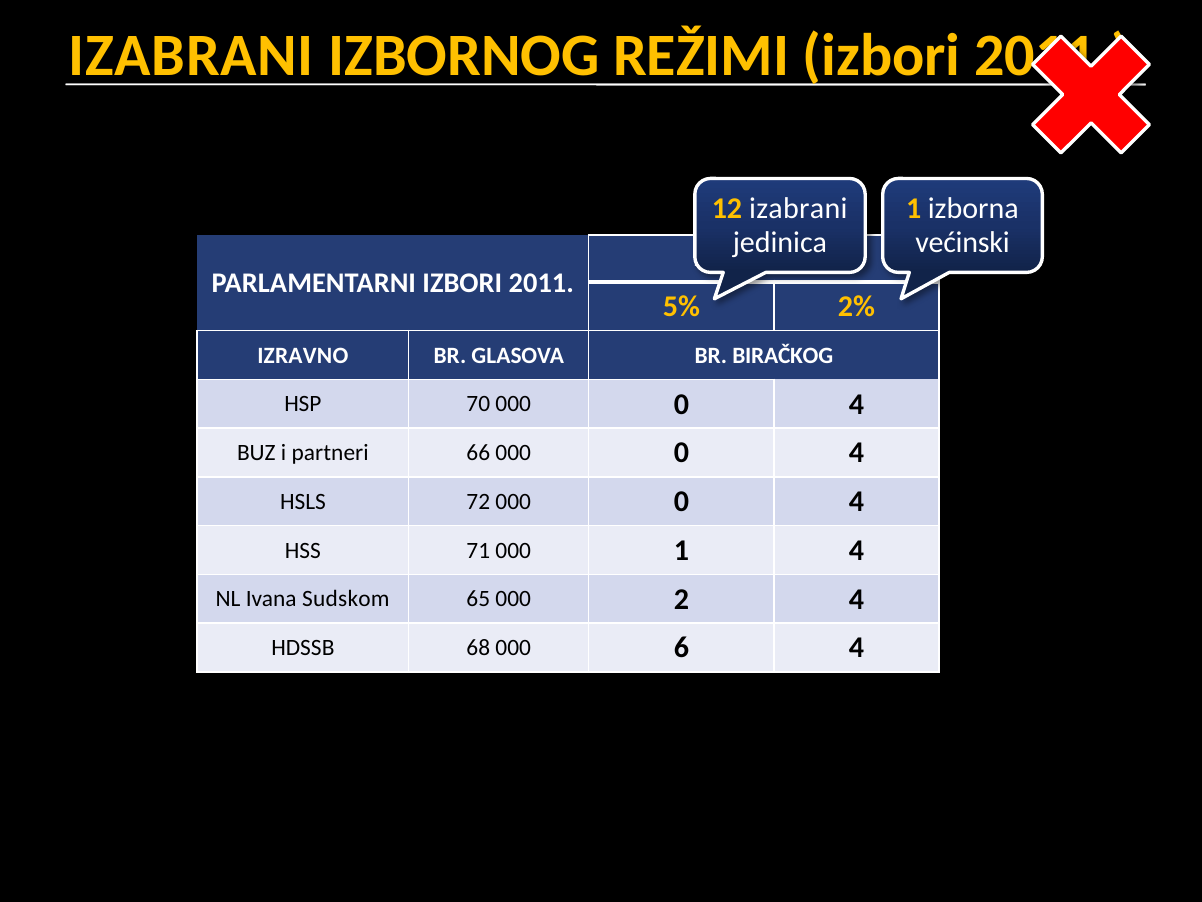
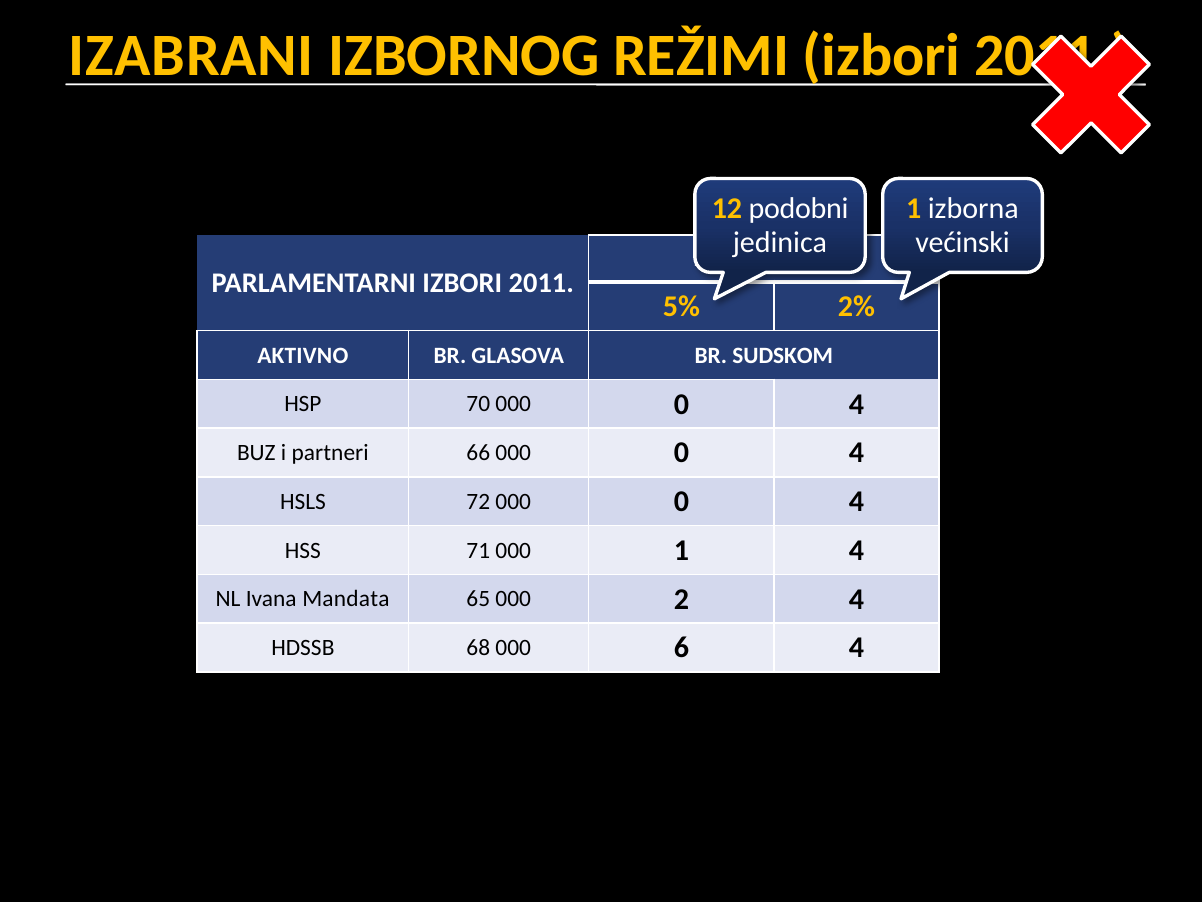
12 izabrani: izabrani -> podobni (799, 209)
IZRAVNO: IZRAVNO -> AKTIVNO (303, 355)
BIRAČKOG: BIRAČKOG -> SUDSKOM (783, 355)
Sudskom: Sudskom -> Mandata (346, 599)
